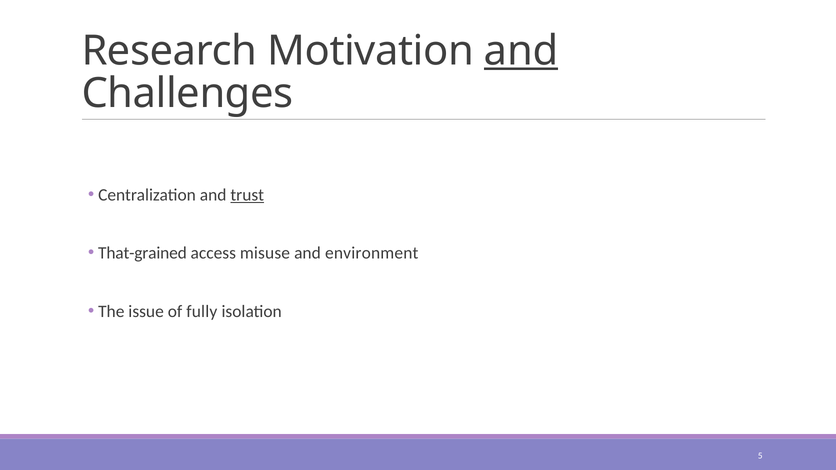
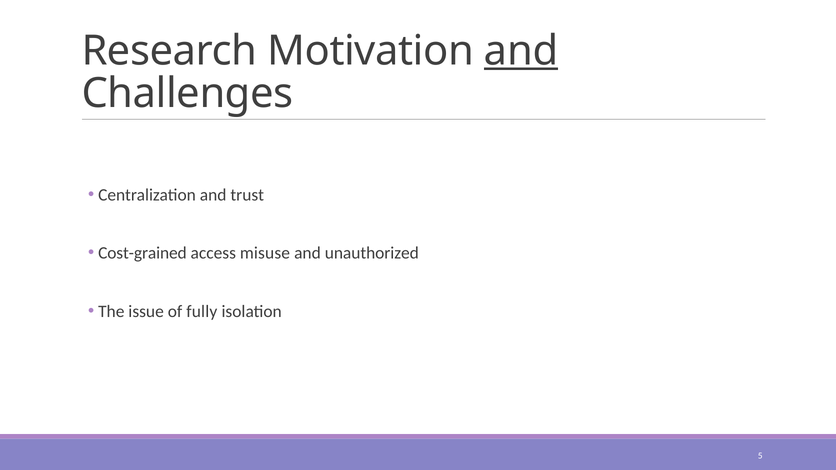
trust underline: present -> none (247, 195)
That-grained: That-grained -> Cost-grained (142, 253)
environment: environment -> unauthorized (372, 253)
